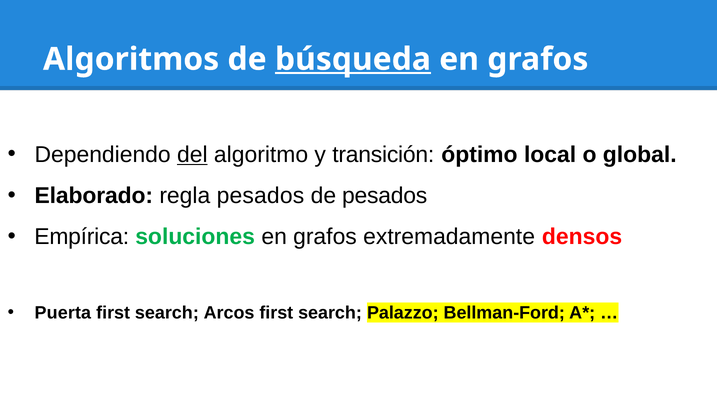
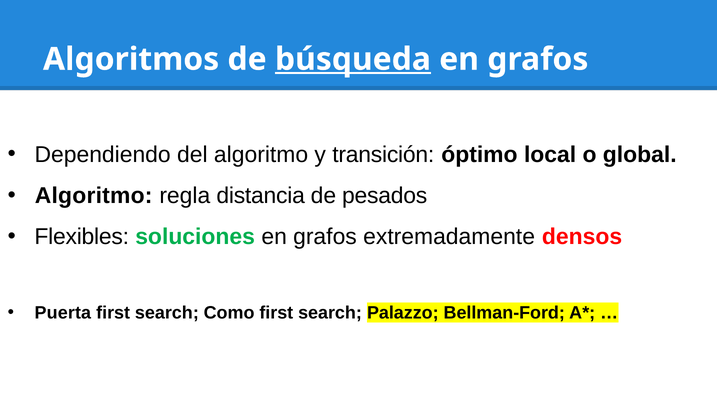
del underline: present -> none (192, 155)
Elaborado: Elaborado -> Algoritmo (94, 196)
regla pesados: pesados -> distancia (261, 196)
Empírica: Empírica -> Flexibles (82, 237)
Arcos: Arcos -> Como (229, 313)
